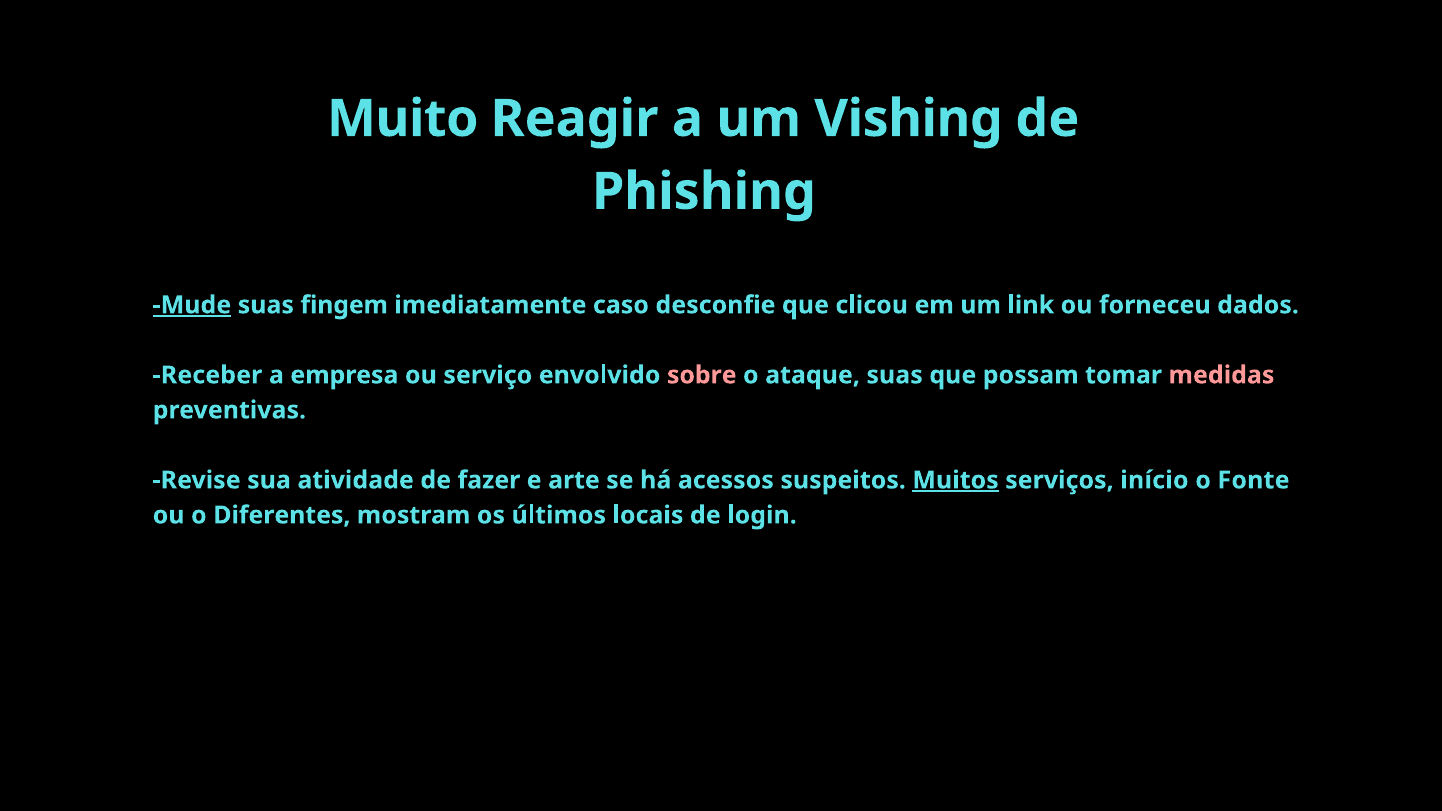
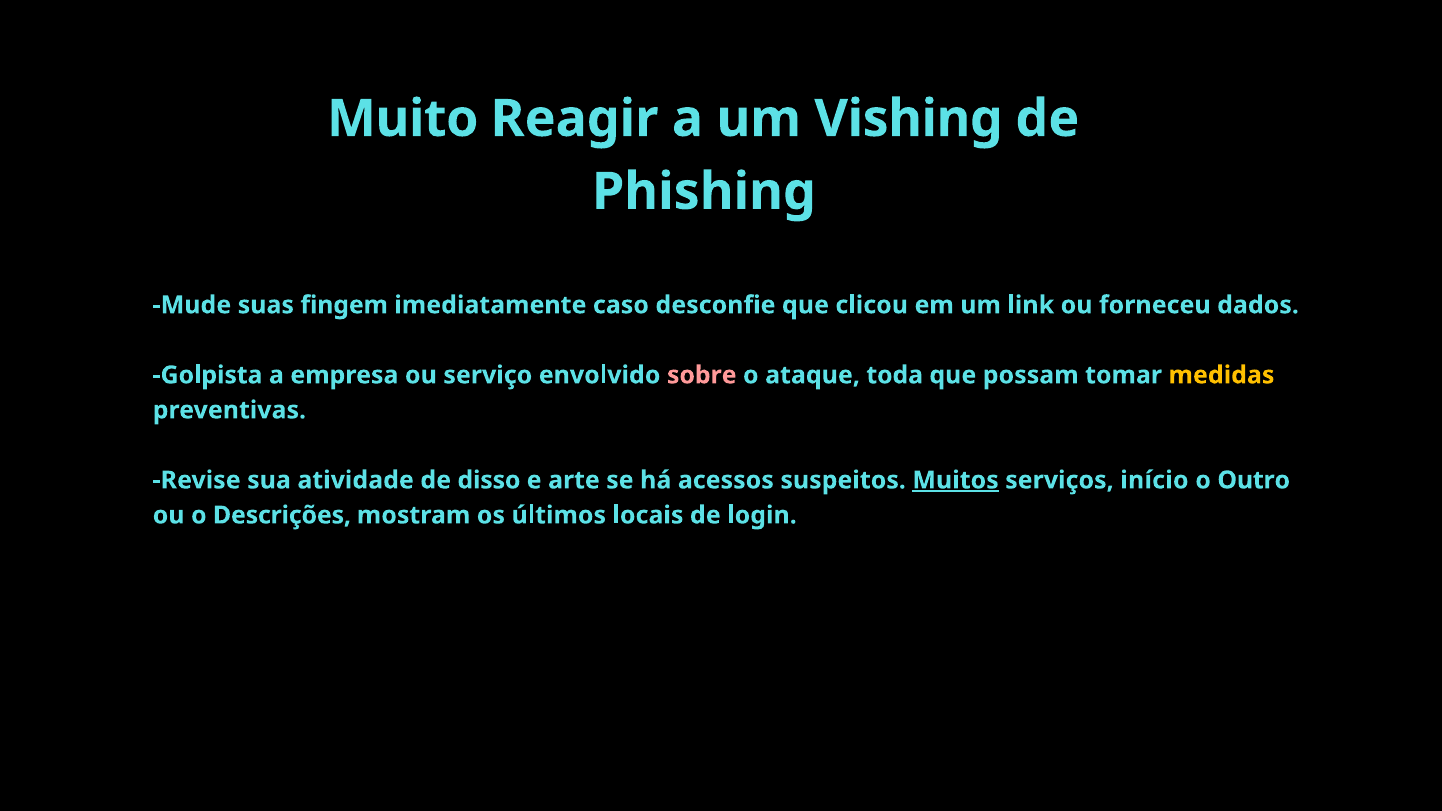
Mude underline: present -> none (192, 305)
Receber: Receber -> Golpista (208, 375)
ataque suas: suas -> toda (895, 375)
medidas colour: pink -> yellow (1222, 375)
fazer: fazer -> disso (489, 480)
Fonte: Fonte -> Outro (1254, 480)
Diferentes: Diferentes -> Descrições (282, 515)
